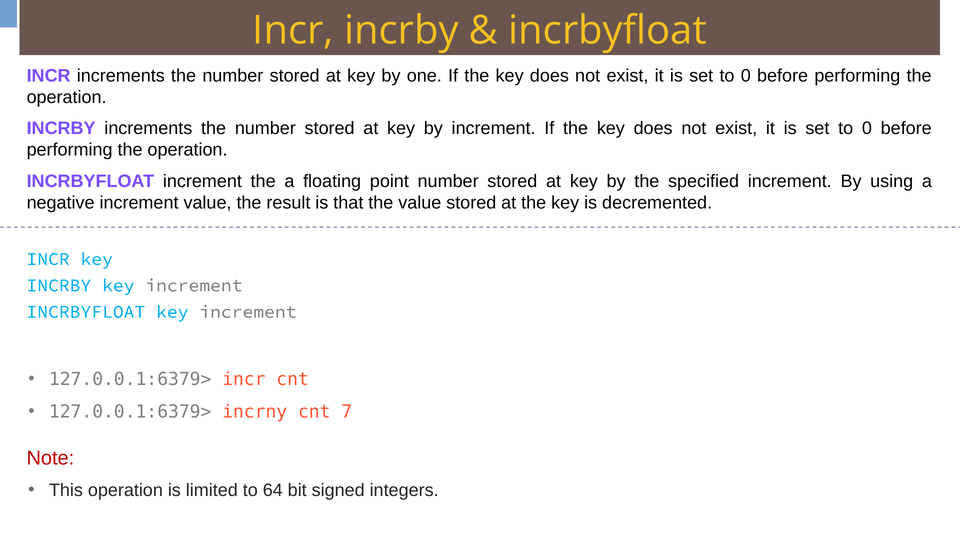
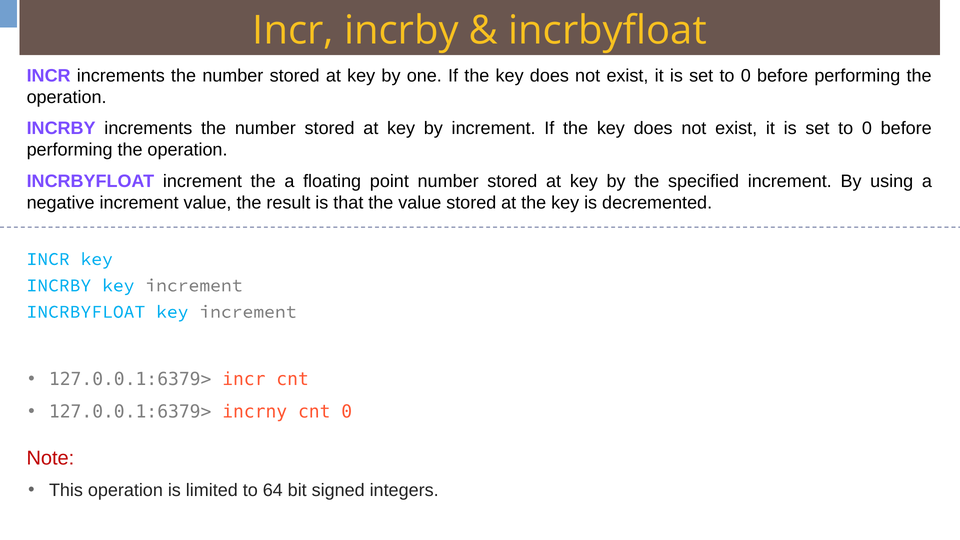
cnt 7: 7 -> 0 (347, 412)
